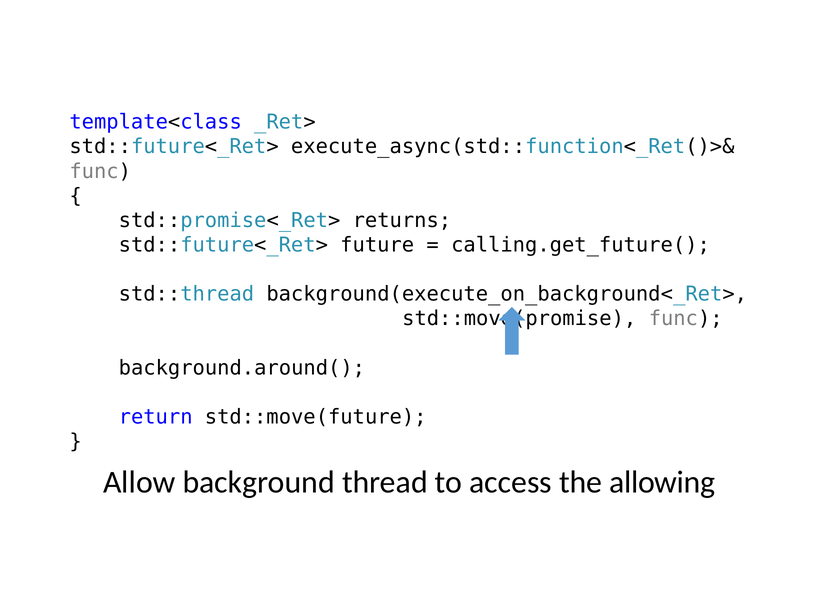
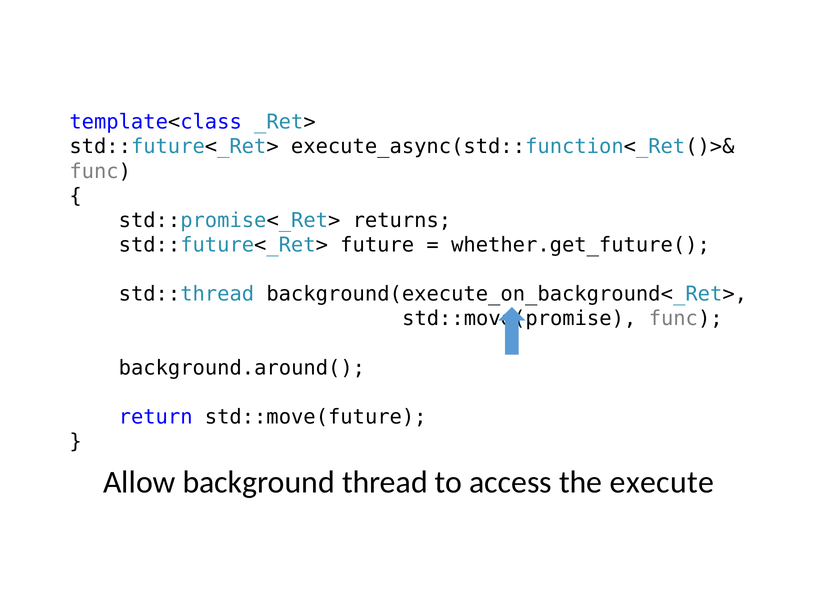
calling.get_future(: calling.get_future( -> whether.get_future( (580, 245)
allowing: allowing -> execute (662, 483)
